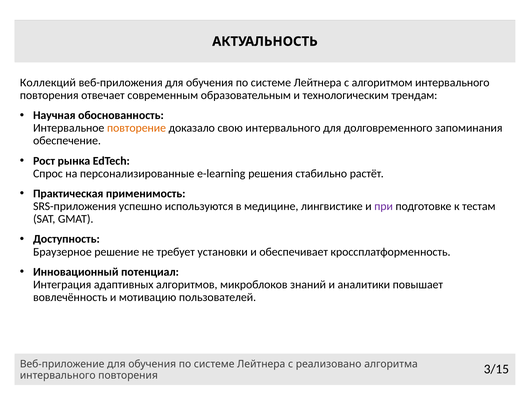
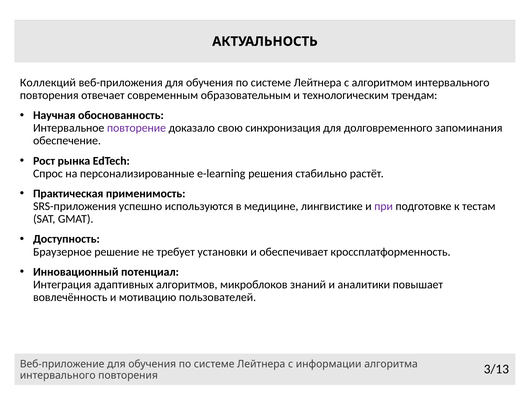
повторение colour: orange -> purple (137, 128)
свою интервального: интервального -> синхронизация (283, 128)
реализовано: реализовано -> информации (329, 364)
3/15: 3/15 -> 3/13 (496, 369)
